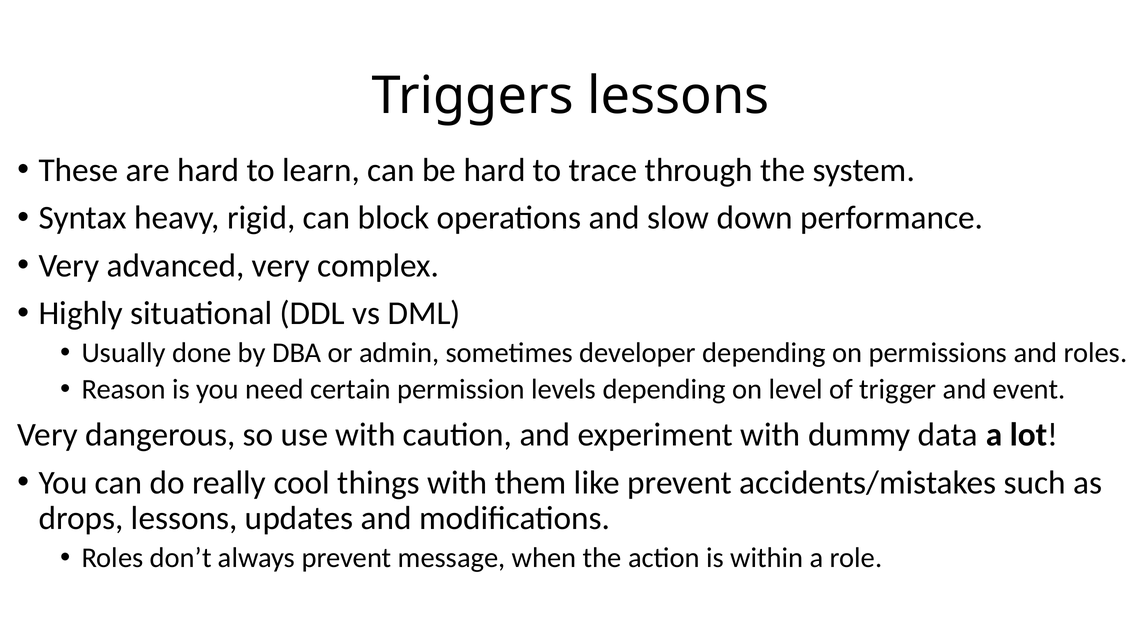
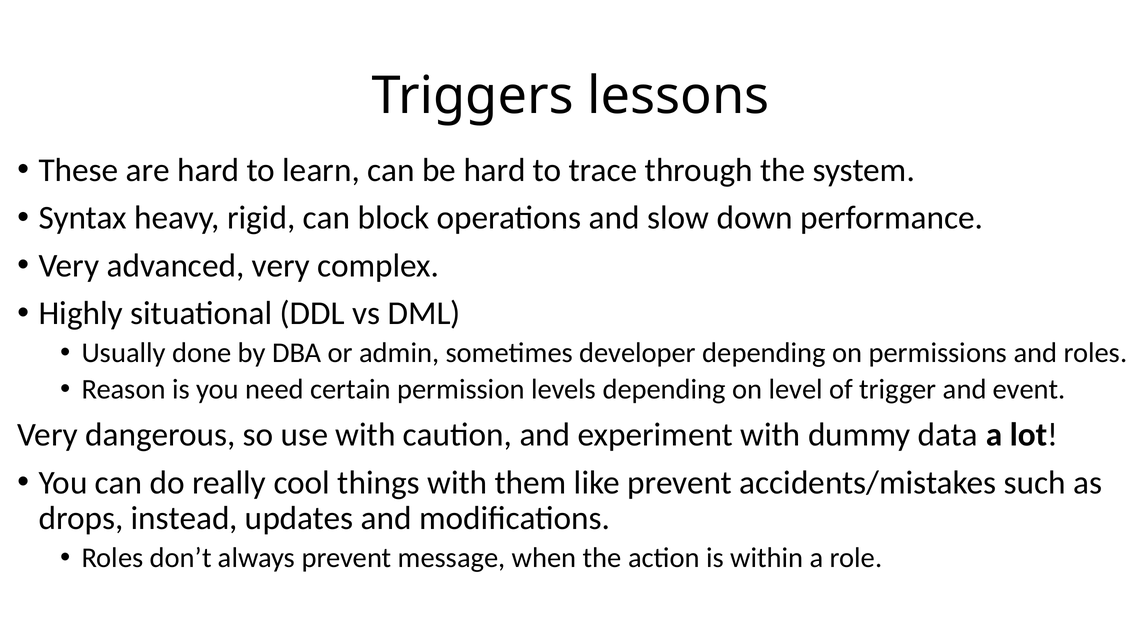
drops lessons: lessons -> instead (184, 519)
